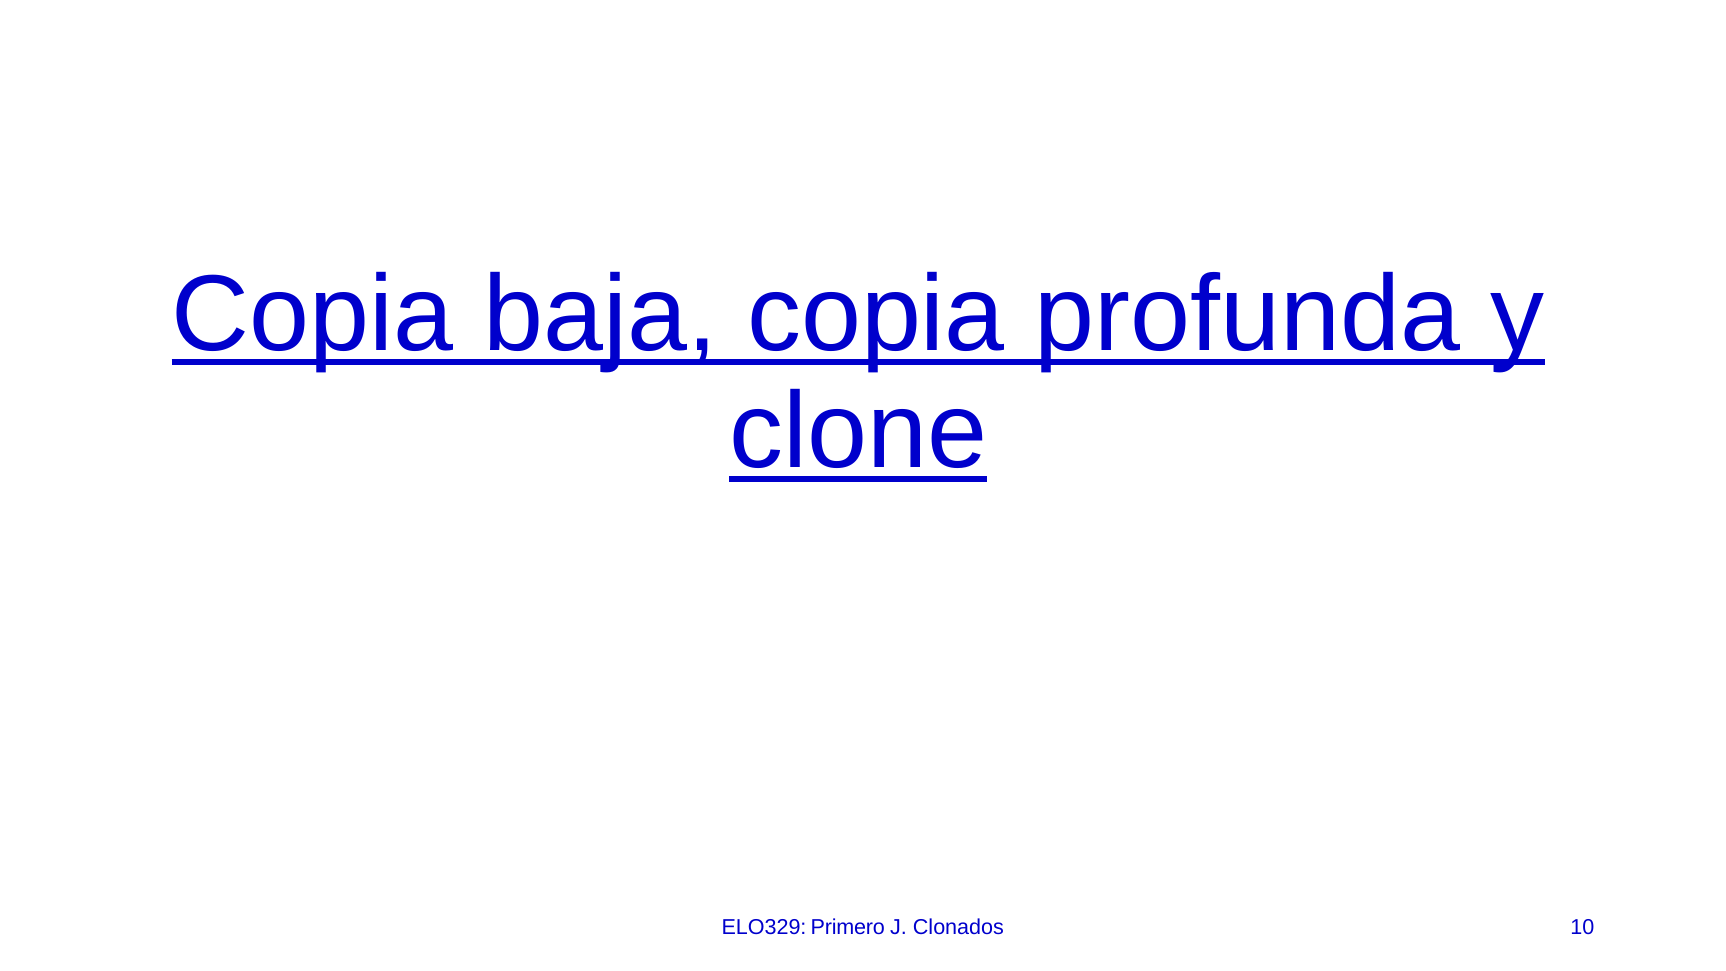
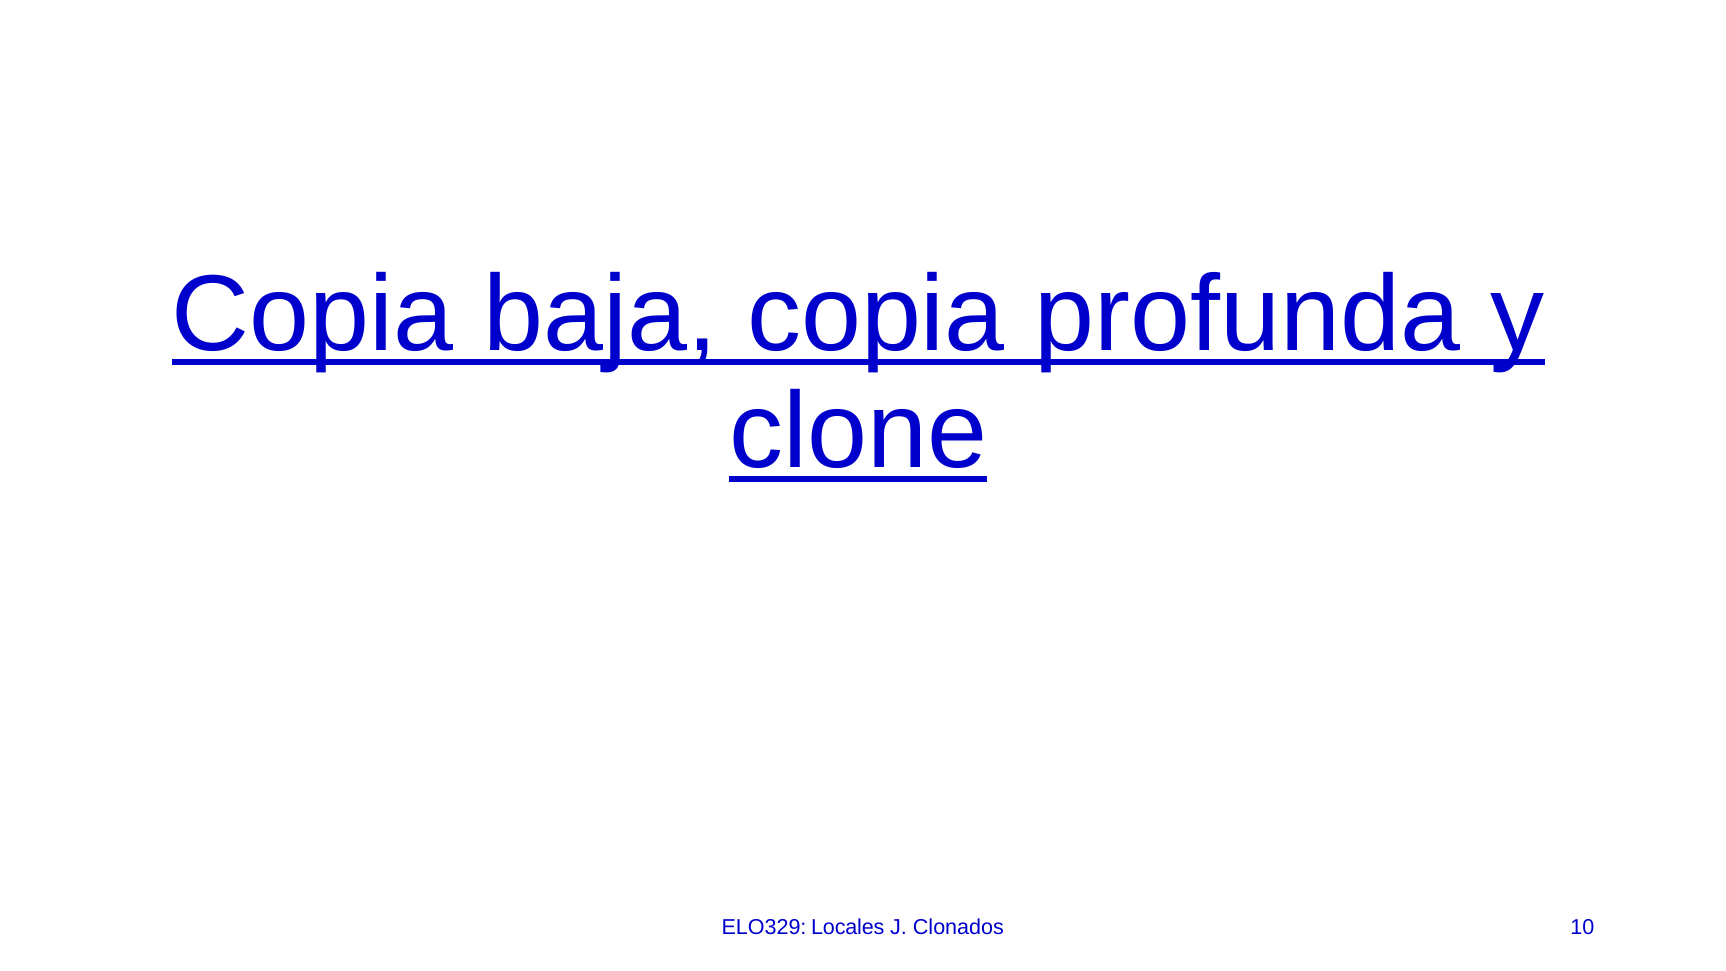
Primero: Primero -> Locales (848, 927)
